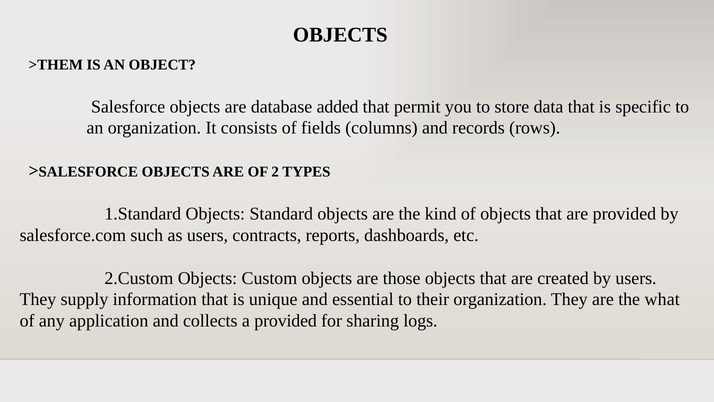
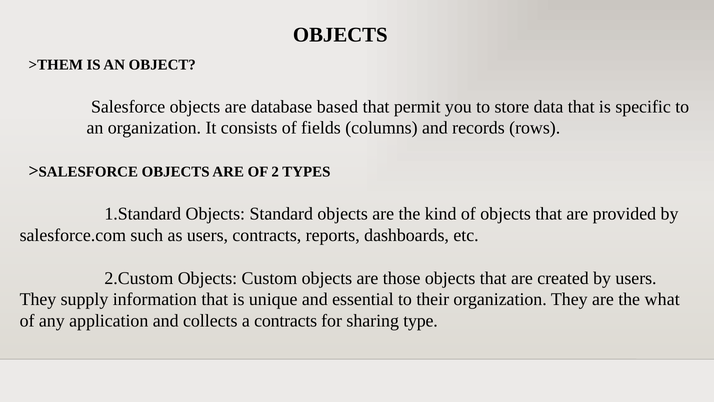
added: added -> based (337, 107)
a provided: provided -> contracts (286, 321)
logs: logs -> type (421, 321)
